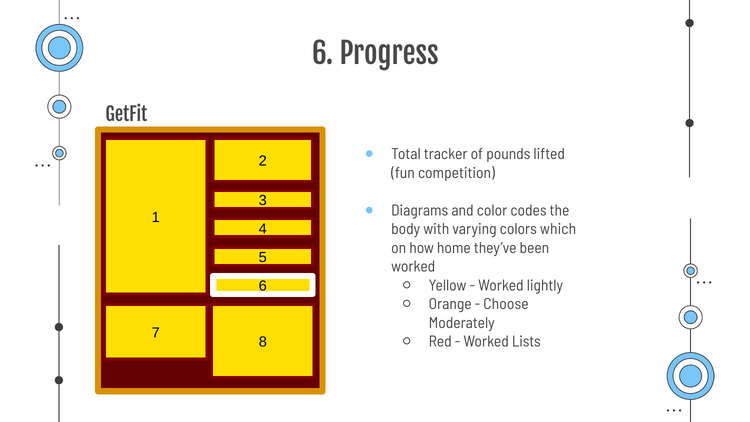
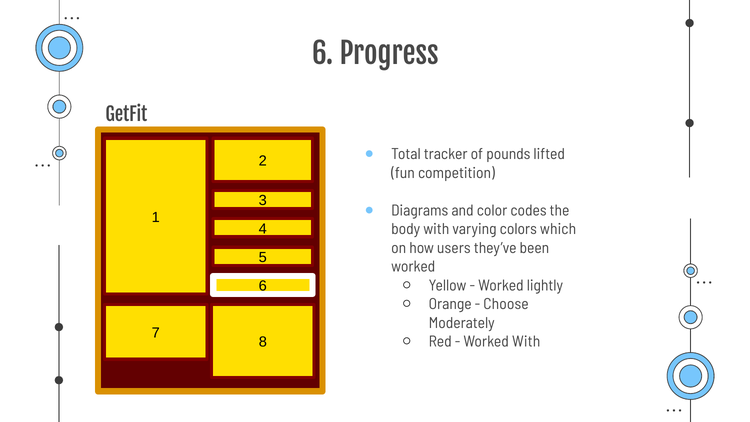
home: home -> users (454, 248)
Worked Lists: Lists -> With (526, 342)
